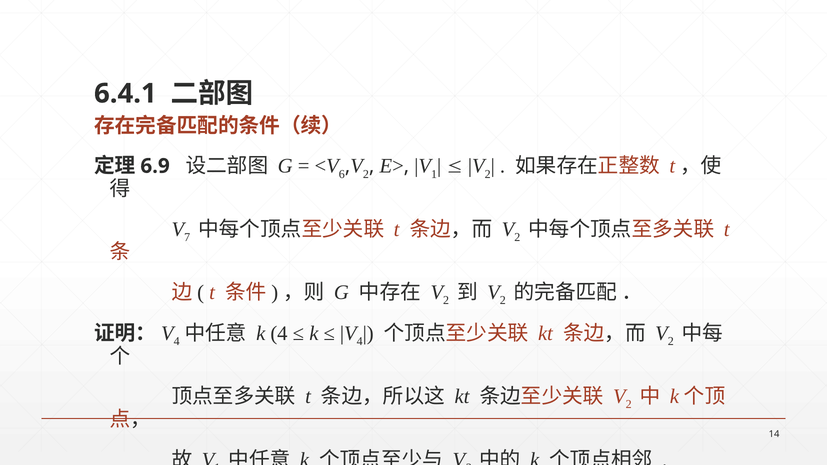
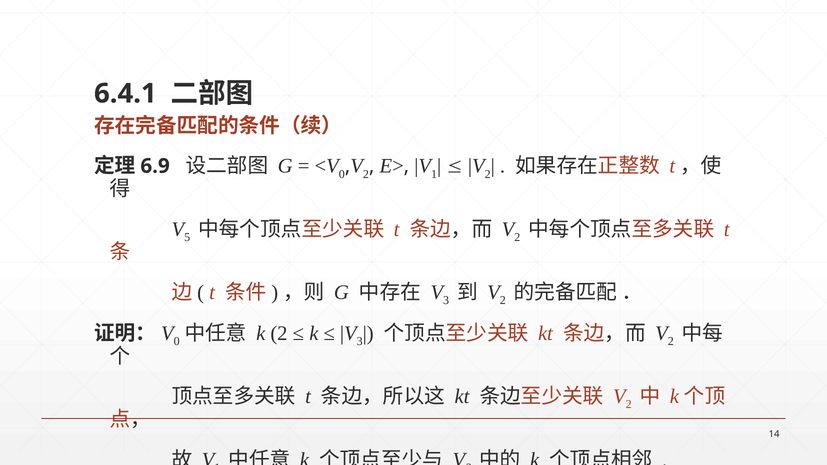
6: 6 -> 0 (342, 174)
7: 7 -> 5 (187, 237)
2: 2 -> 3 (446, 301)
4: 4 -> 0 (177, 341)
k 4: 4 -> 2 (279, 333)
4: 4 -> 3 (360, 341)
